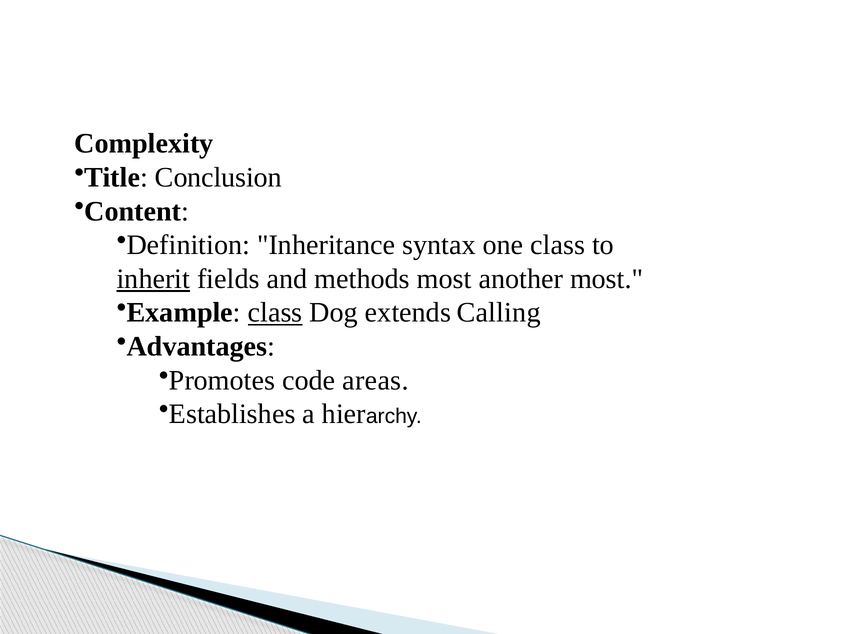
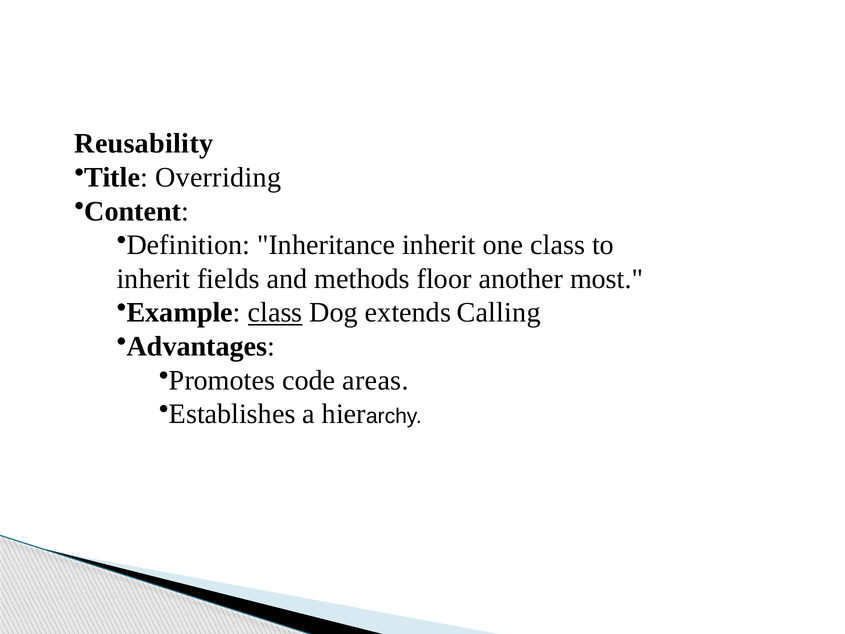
Complexity: Complexity -> Reusability (144, 144)
Conclusion: Conclusion -> Overriding (218, 177)
Inheritance syntax: syntax -> inherit (439, 245)
inherit underline: present -> none (153, 279)
methods most: most -> floor (444, 279)
